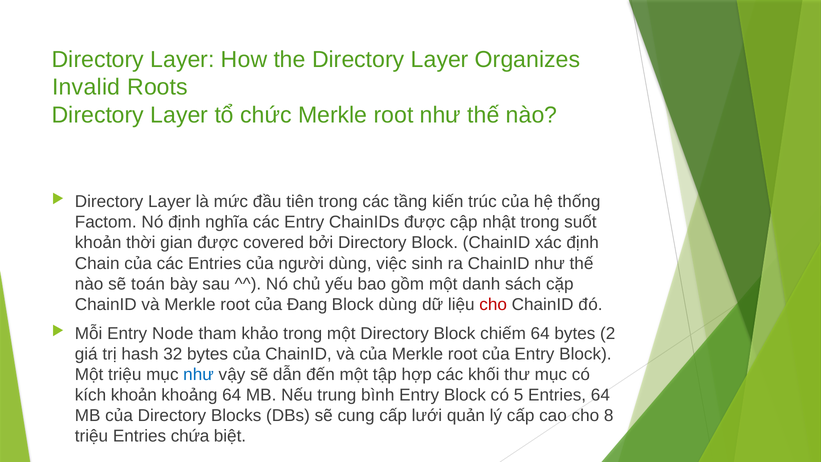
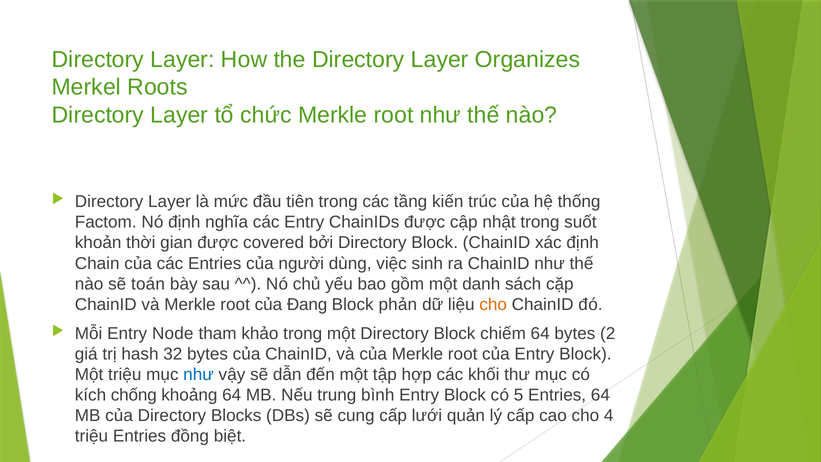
Invalid: Invalid -> Merkel (86, 87)
Block dùng: dùng -> phản (398, 304)
cho colour: red -> orange (493, 304)
kích khoản: khoản -> chống (134, 395)
8: 8 -> 4 (609, 416)
chứa: chứa -> đồng (190, 436)
